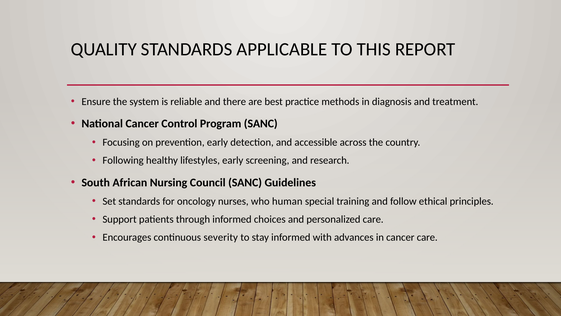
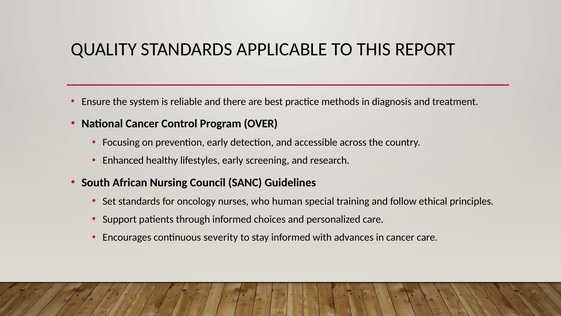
Program SANC: SANC -> OVER (261, 124)
Following: Following -> Enhanced (123, 160)
